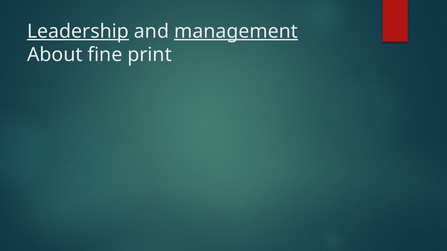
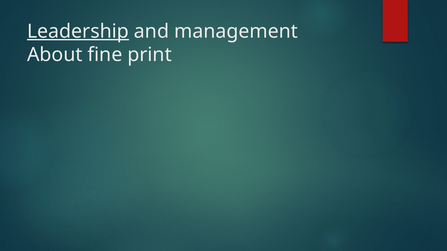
management underline: present -> none (236, 31)
